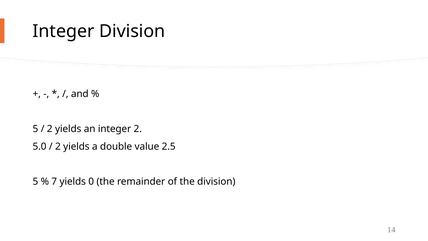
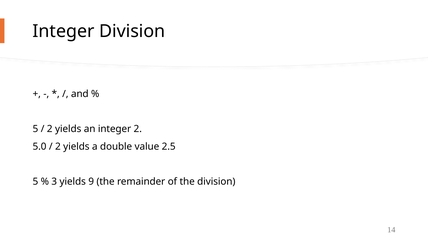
7: 7 -> 3 (54, 181)
0: 0 -> 9 (91, 181)
